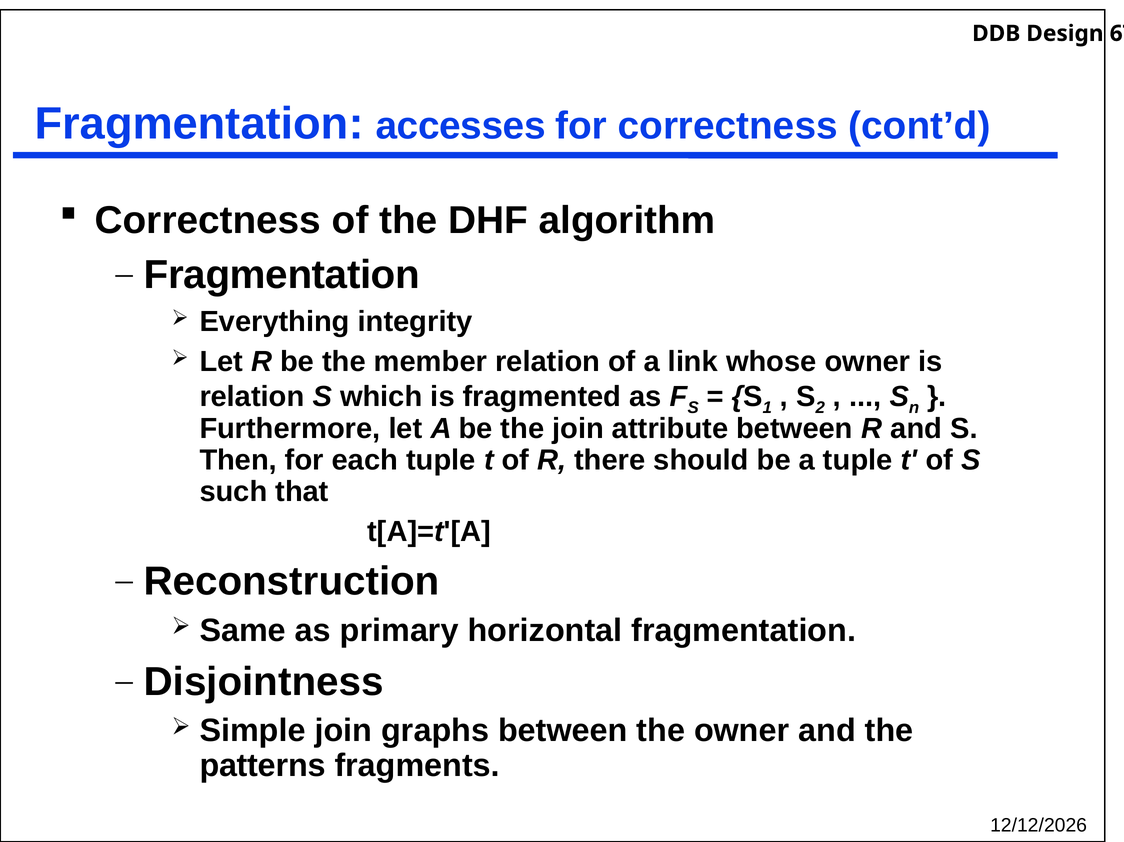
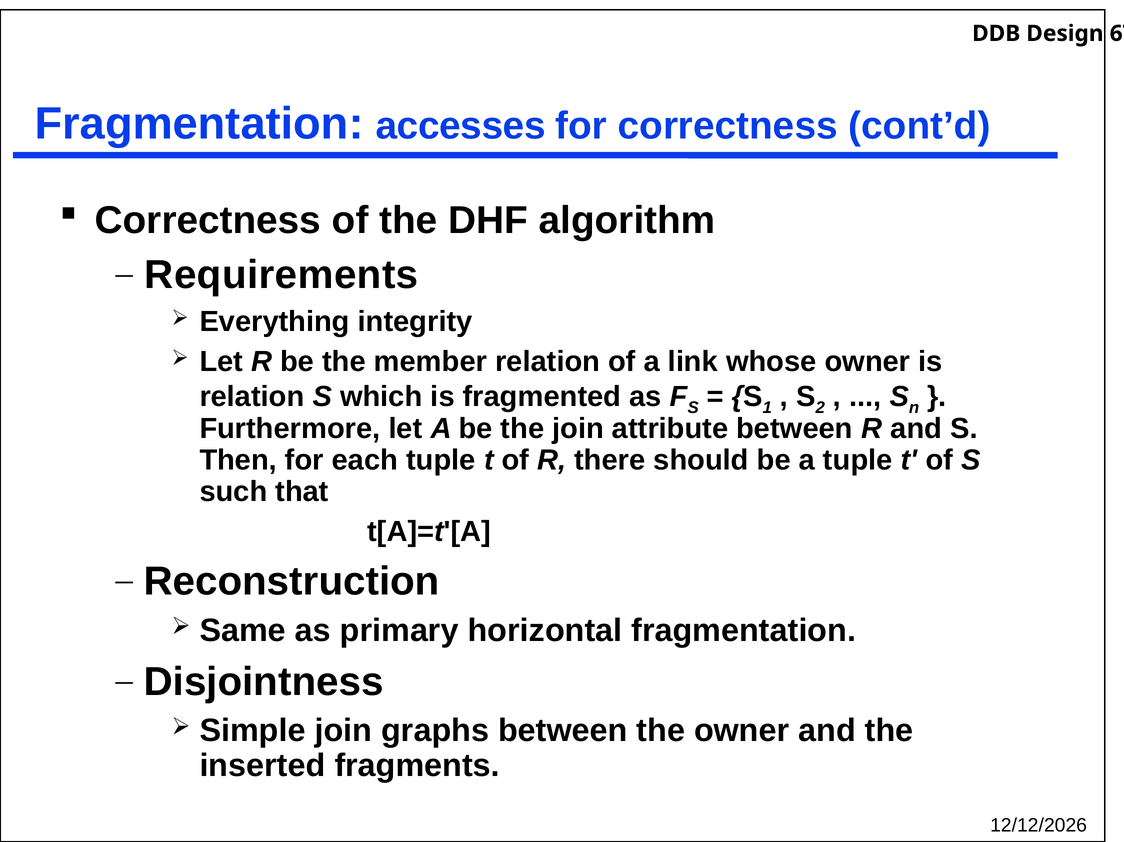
Fragmentation: Fragmentation -> Requirements (281, 275)
patterns: patterns -> inserted (262, 766)
